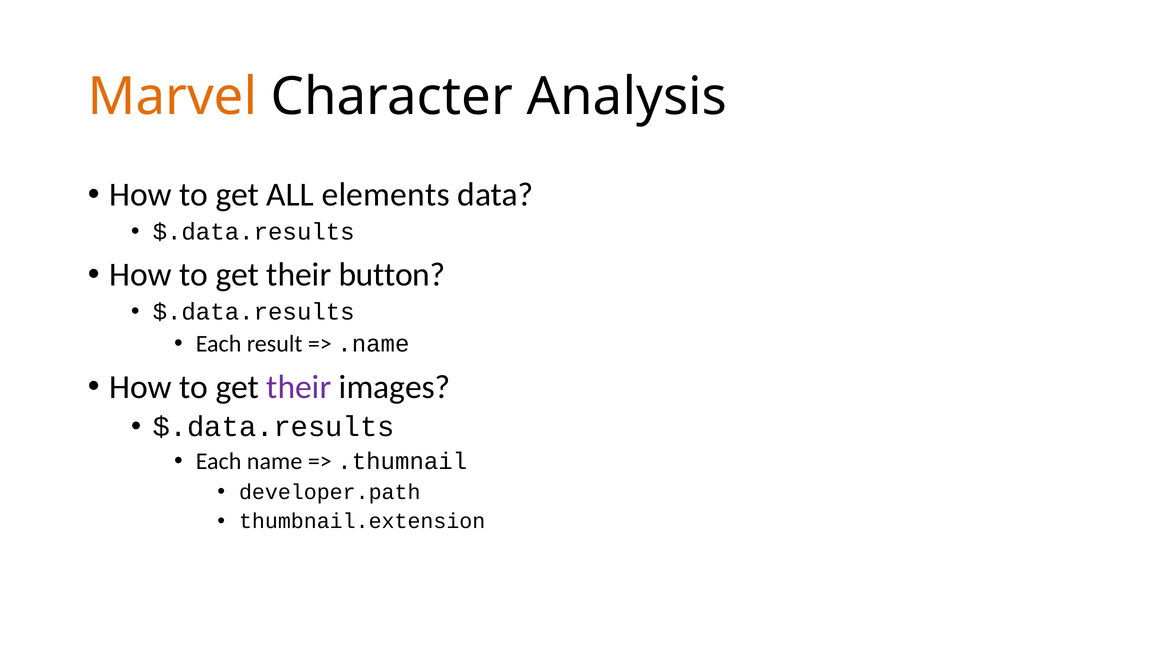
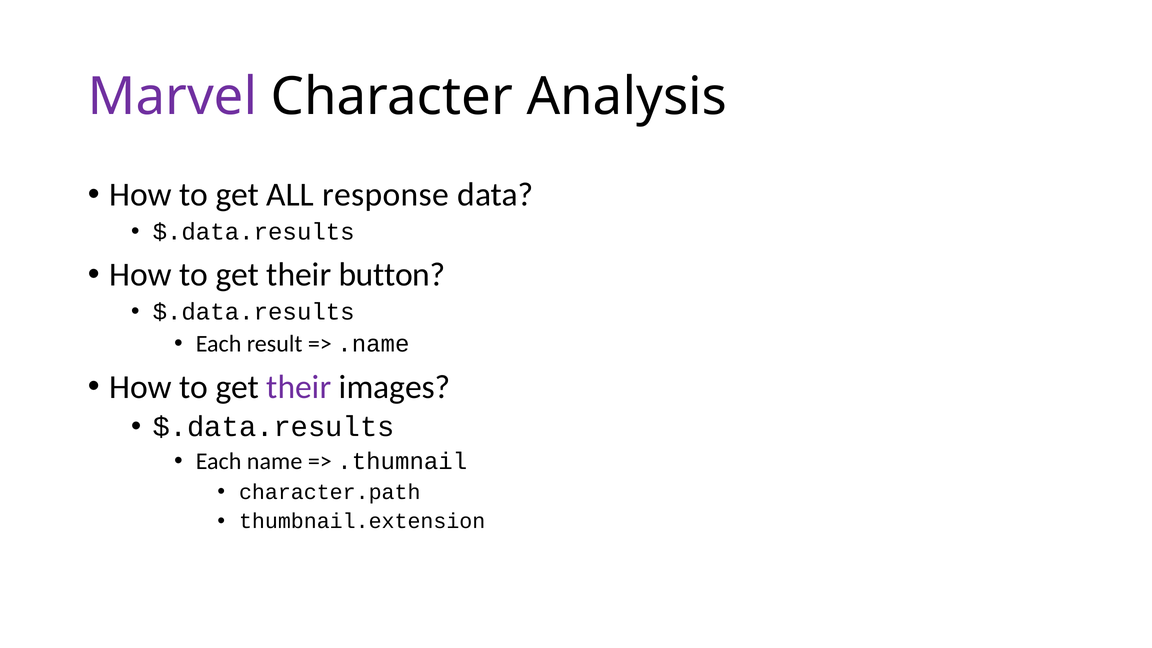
Marvel colour: orange -> purple (173, 97)
elements: elements -> response (386, 195)
developer.path: developer.path -> character.path (330, 492)
